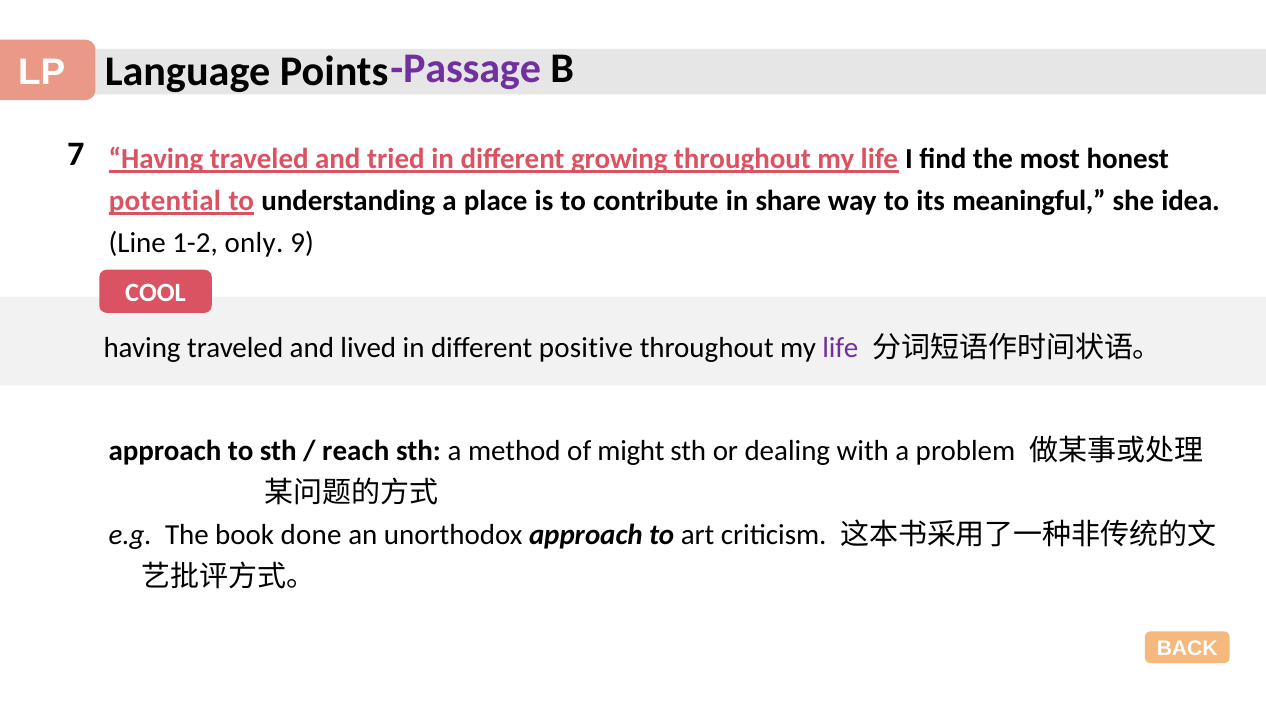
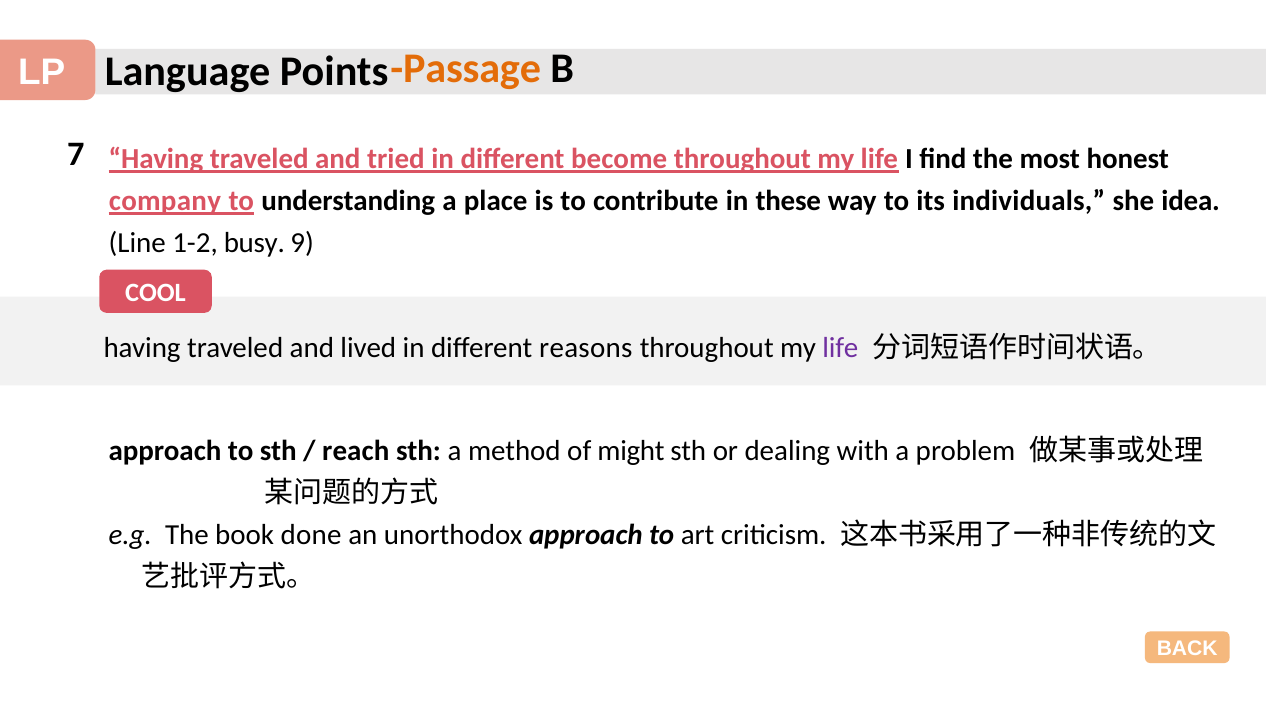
Passage colour: purple -> orange (466, 69)
growing: growing -> become (619, 159)
potential: potential -> company (165, 201)
share: share -> these (788, 201)
meaningful: meaningful -> individuals (1029, 201)
only: only -> busy (254, 243)
positive: positive -> reasons (586, 348)
